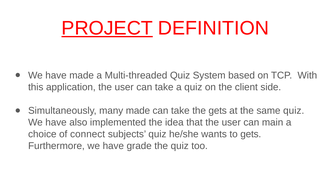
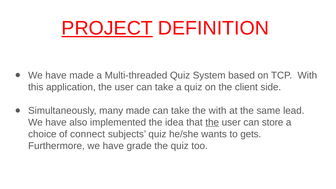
the gets: gets -> with (218, 111)
same quiz: quiz -> lead (294, 111)
the underline: none -> present (212, 122)
main: main -> store (273, 122)
